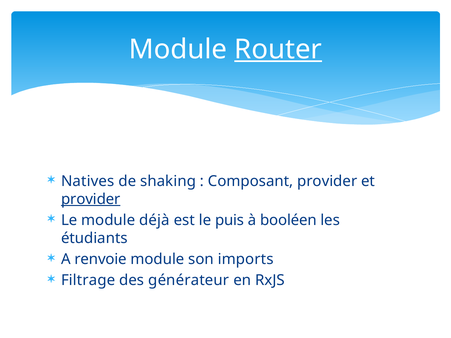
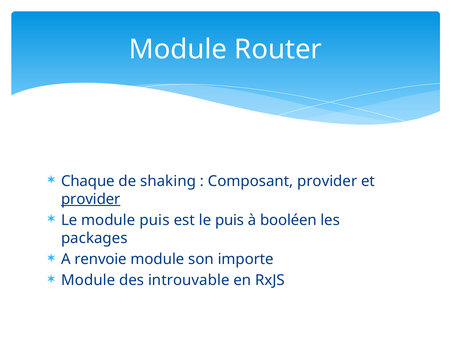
Router underline: present -> none (278, 50)
Natives: Natives -> Chaque (88, 181)
module déjà: déjà -> puis (155, 220)
étudiants: étudiants -> packages (94, 238)
imports: imports -> importe (246, 259)
Filtrage: Filtrage -> Module (88, 280)
générateur: générateur -> introuvable (189, 280)
